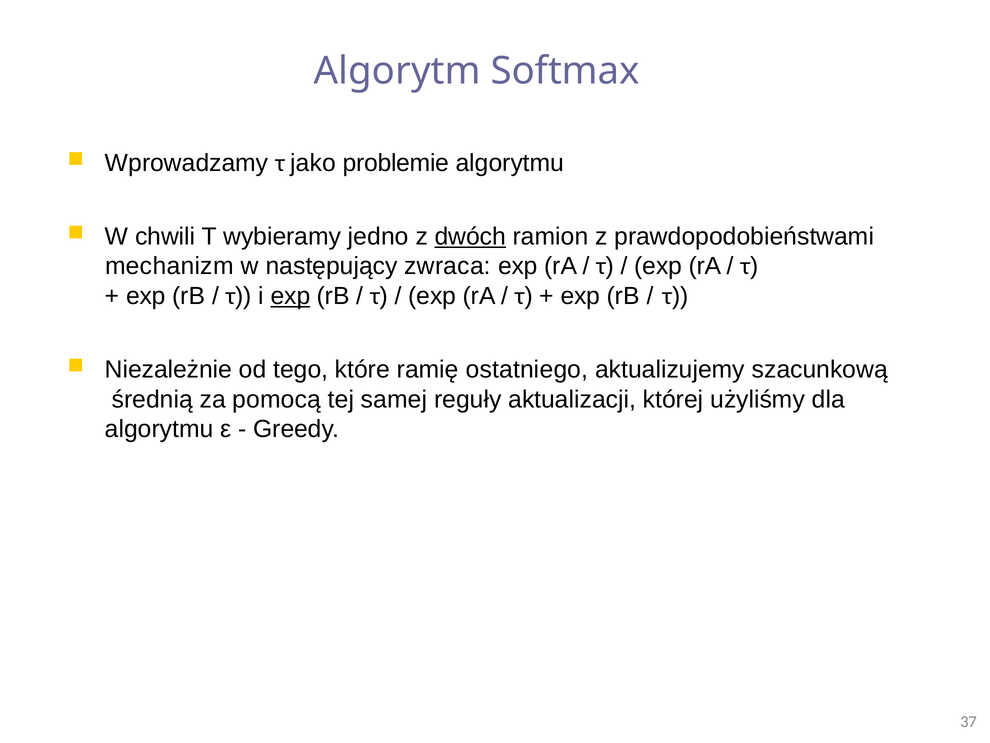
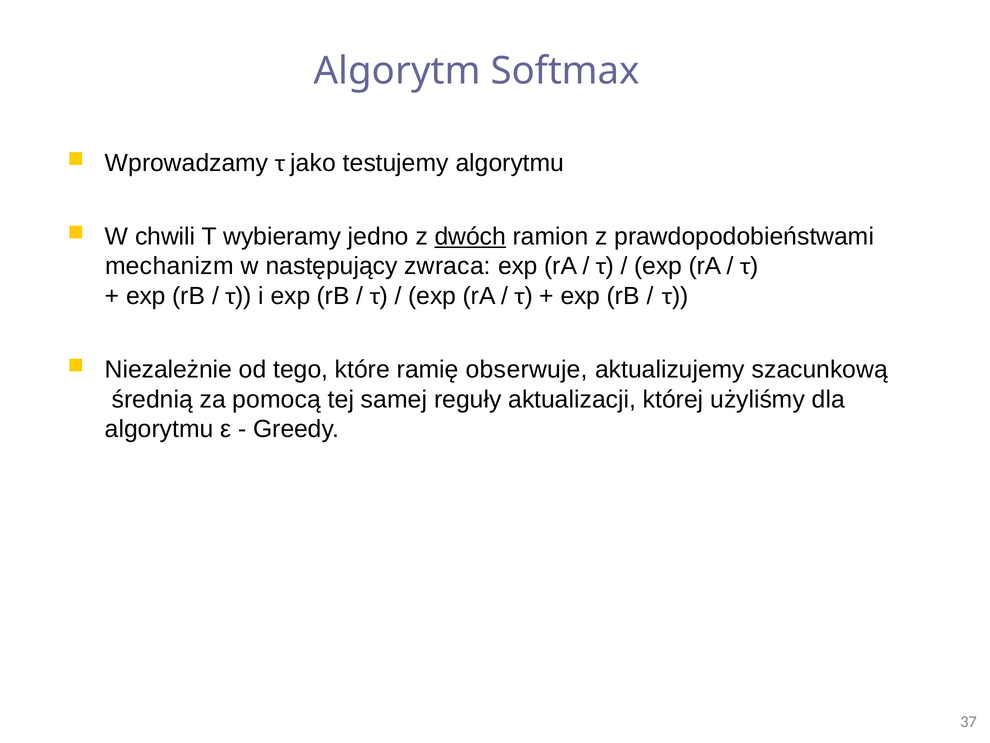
problemie: problemie -> testujemy (396, 163)
exp underline: present -> none (290, 296)
ostatniego: ostatniego -> obserwuje (527, 370)
